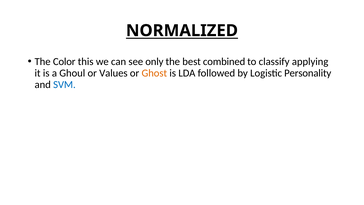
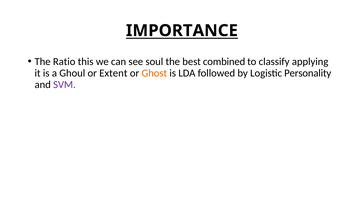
NORMALIZED: NORMALIZED -> IMPORTANCE (182, 31)
Color: Color -> Ratio (64, 62)
only: only -> soul (154, 62)
Values: Values -> Extent (113, 73)
SVM colour: blue -> purple (64, 84)
